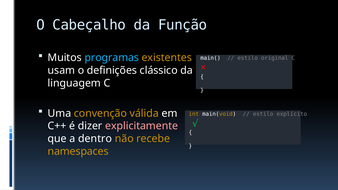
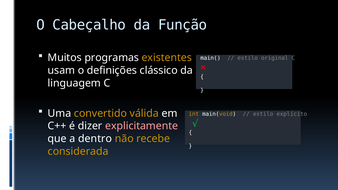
programas colour: light blue -> white (112, 58)
convenção: convenção -> convertido (100, 113)
namespaces: namespaces -> considerada (78, 151)
